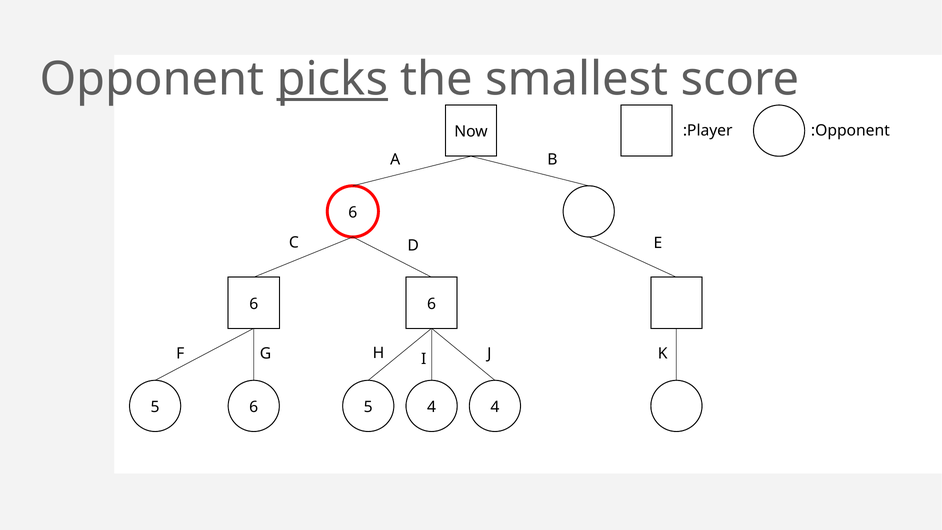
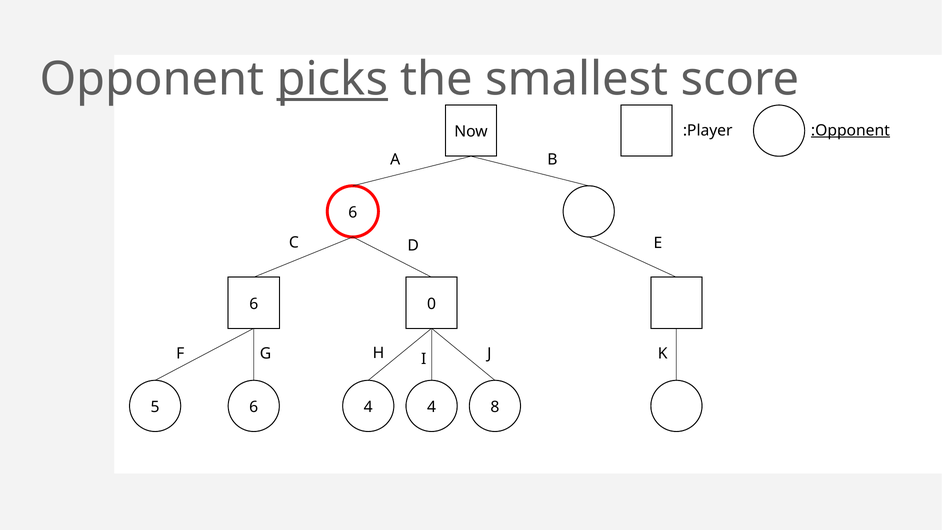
:Opponent underline: none -> present (850, 130)
6: 6 -> 0 (432, 304)
5 5: 5 -> 4 (368, 407)
4 4: 4 -> 8 (495, 407)
